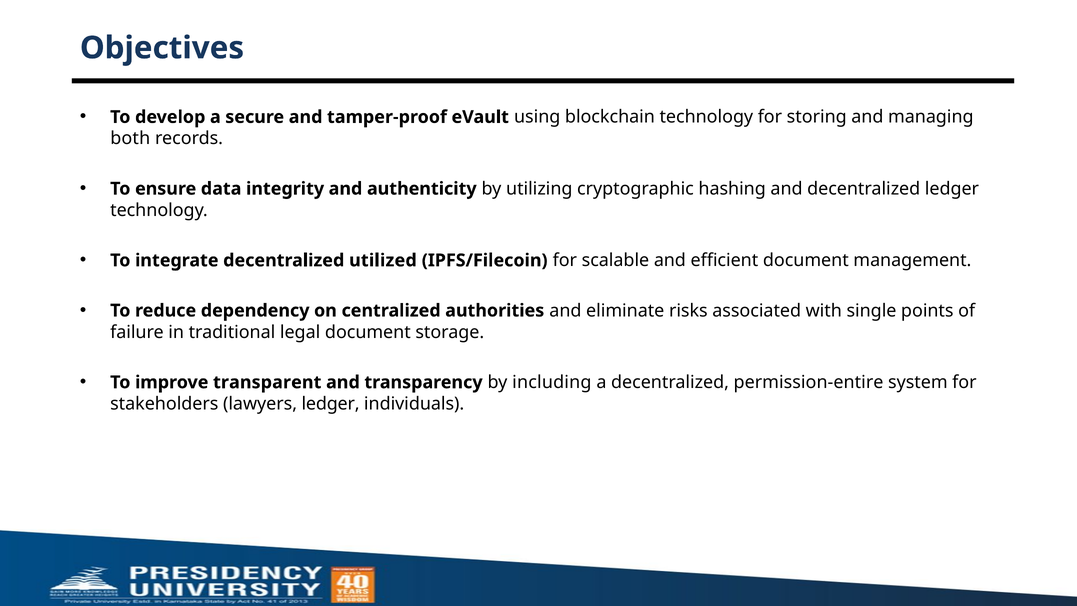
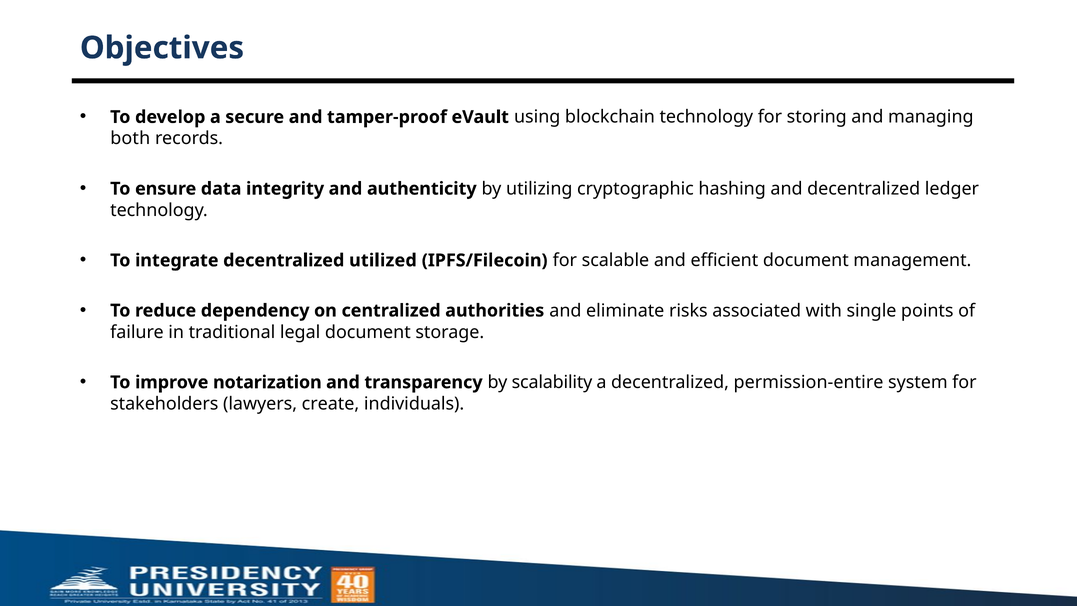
transparent: transparent -> notarization (267, 382)
including: including -> scalability (552, 382)
lawyers ledger: ledger -> create (330, 404)
